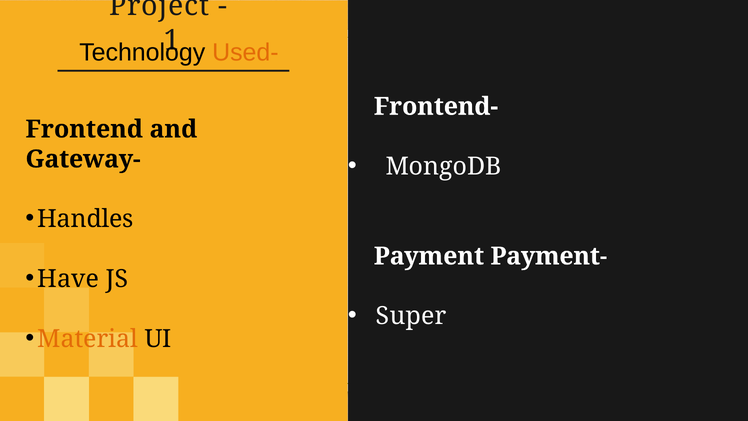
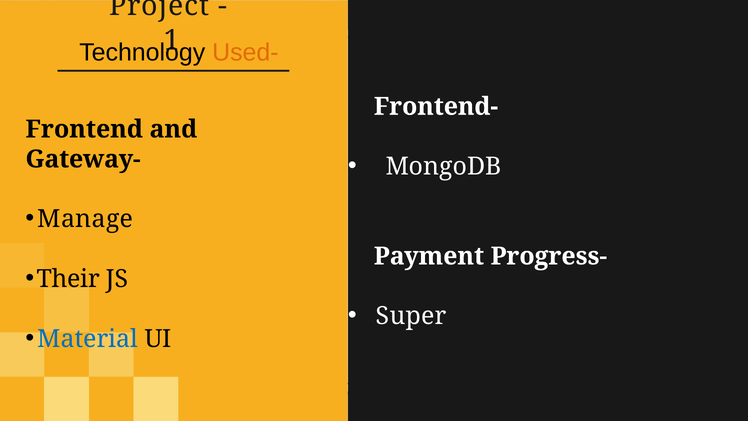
Handles: Handles -> Manage (85, 219)
Payment-: Payment- -> Progress- (549, 256)
Have: Have -> Their (68, 279)
Material colour: orange -> blue (88, 339)
